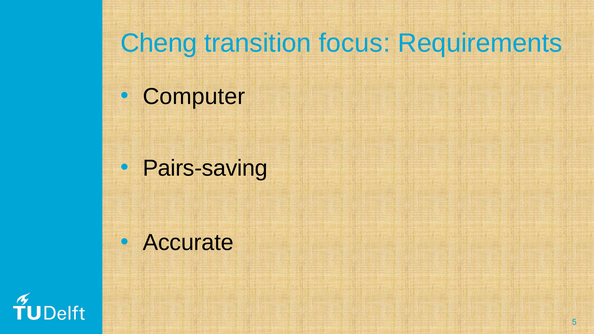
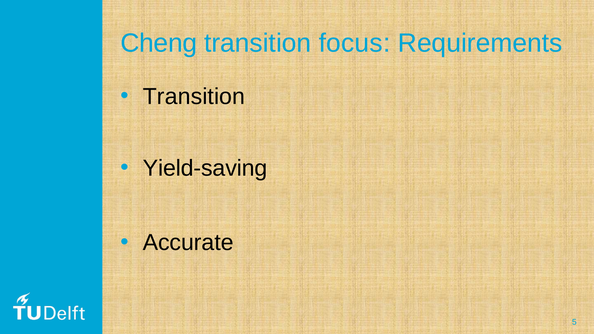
Computer: Computer -> Transition (194, 96)
Pairs-saving: Pairs-saving -> Yield-saving (205, 168)
